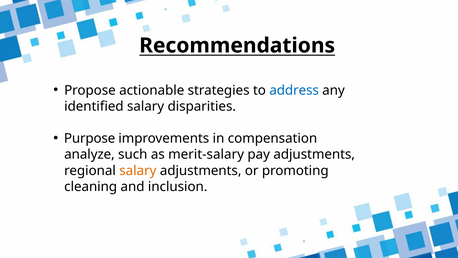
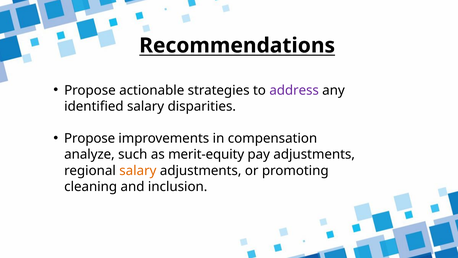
address colour: blue -> purple (294, 90)
Purpose: Purpose -> Propose (90, 138)
merit-salary: merit-salary -> merit-equity (206, 154)
